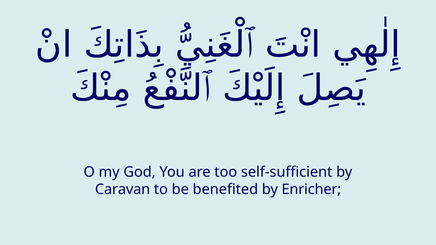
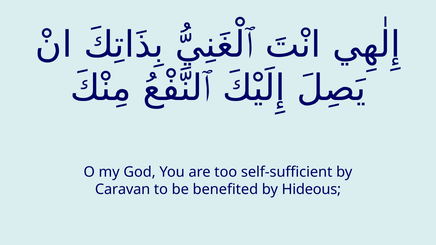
Enricher: Enricher -> Hideous (311, 190)
